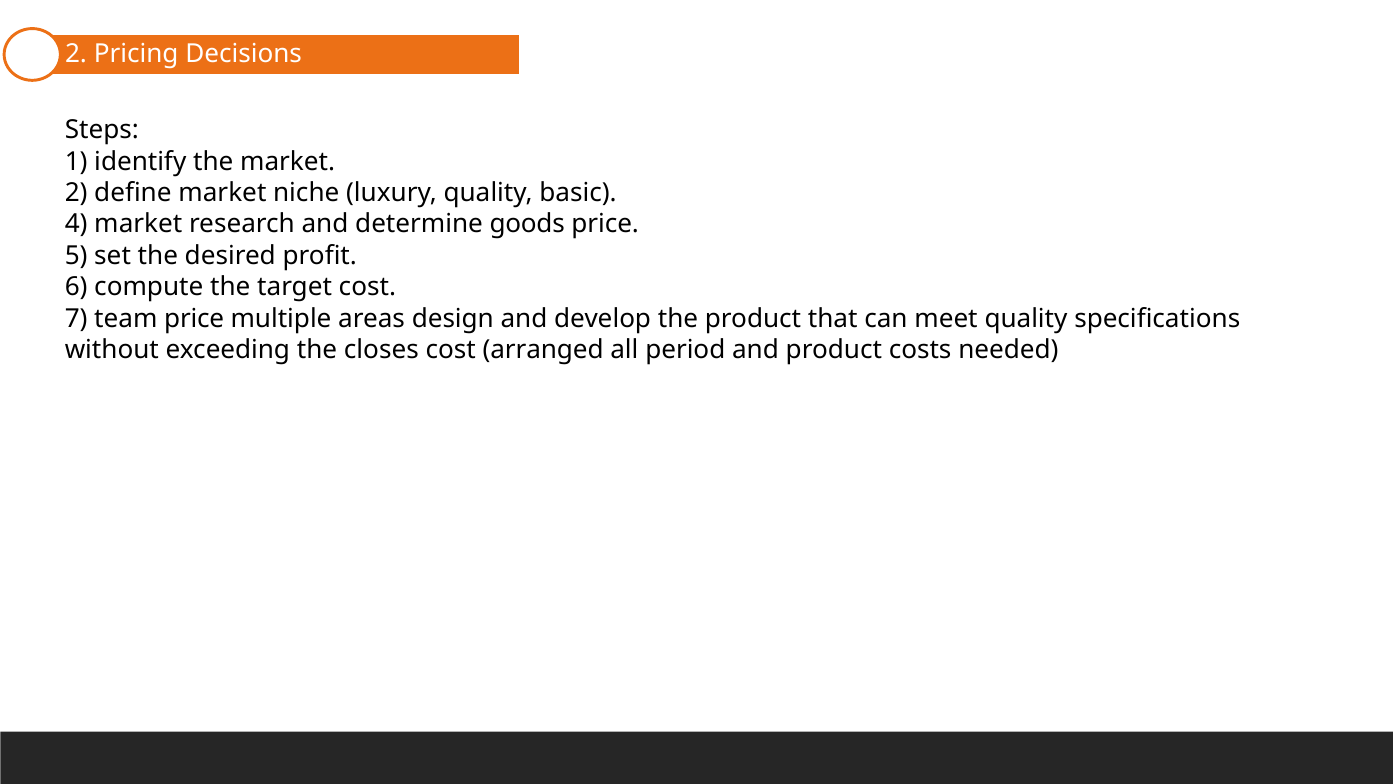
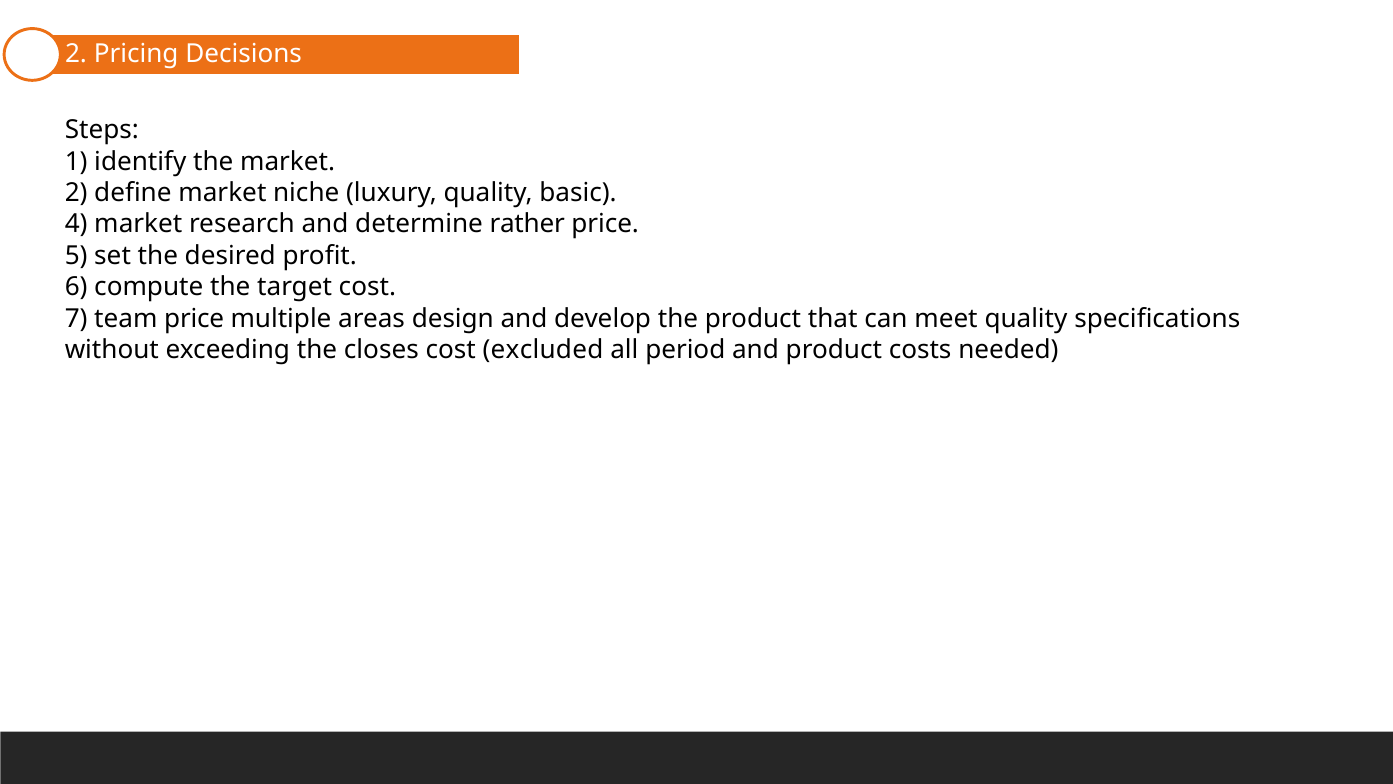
goods: goods -> rather (527, 224)
arranged: arranged -> excluded (543, 350)
